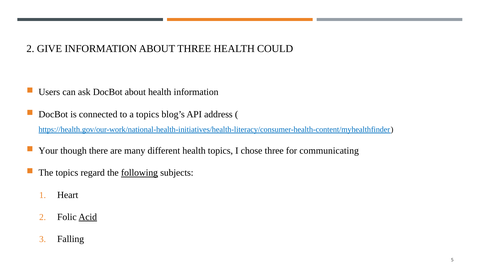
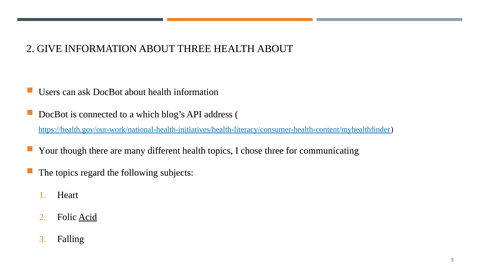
HEALTH COULD: COULD -> ABOUT (275, 49)
a topics: topics -> which (148, 114)
following underline: present -> none (139, 173)
